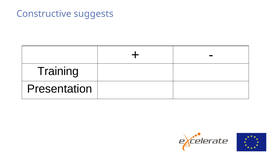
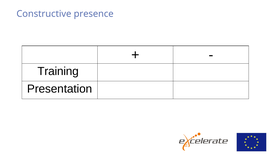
suggests: suggests -> presence (94, 14)
